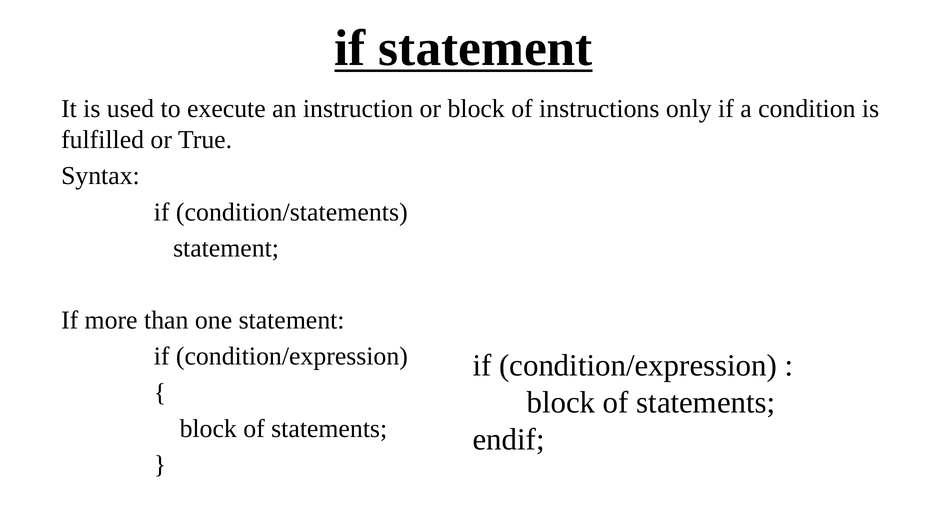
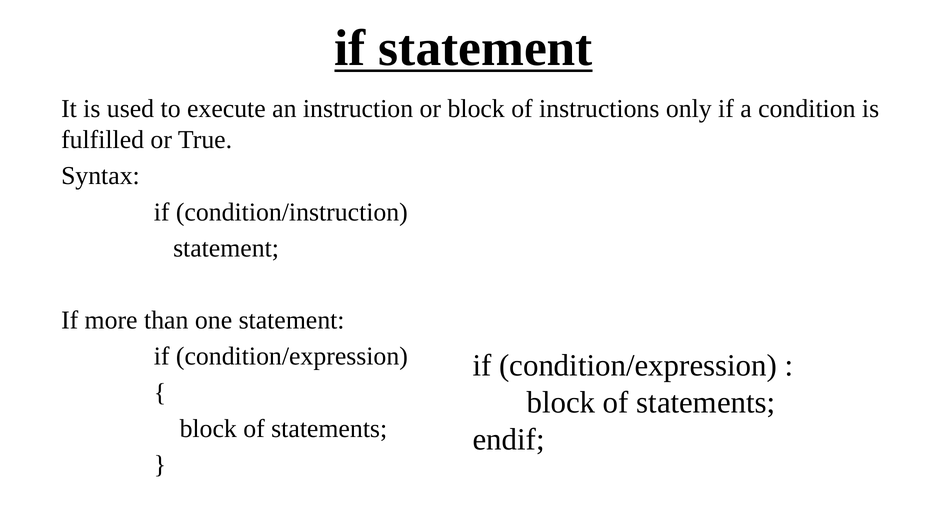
condition/statements: condition/statements -> condition/instruction (292, 212)
